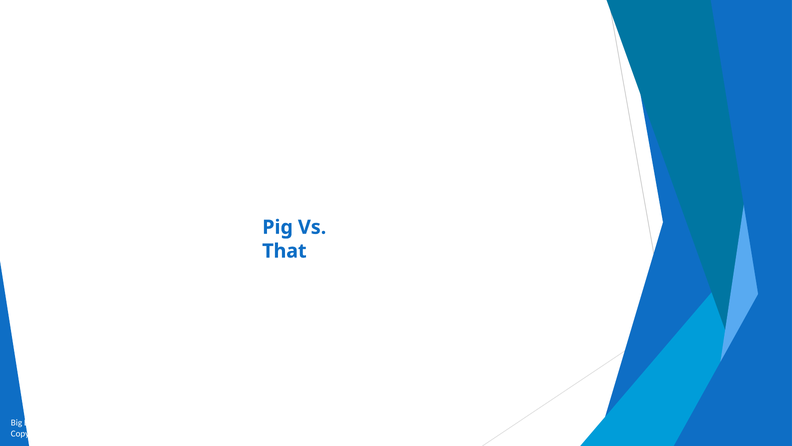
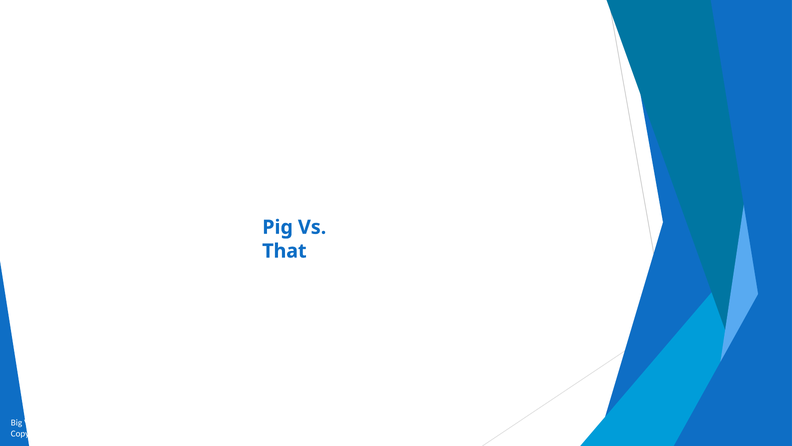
Long: Long -> Very (33, 422)
